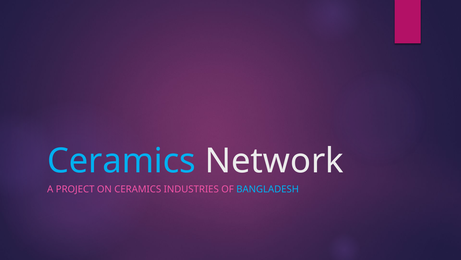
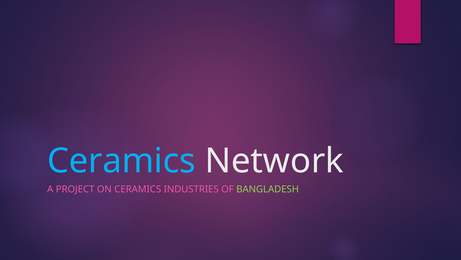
BANGLADESH colour: light blue -> light green (268, 189)
